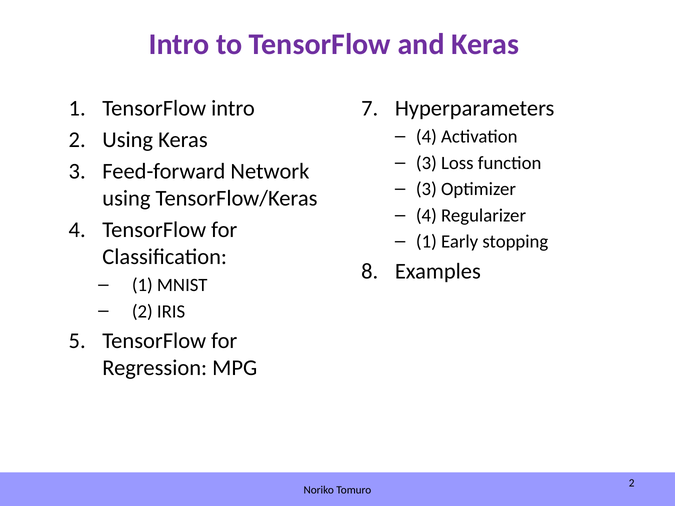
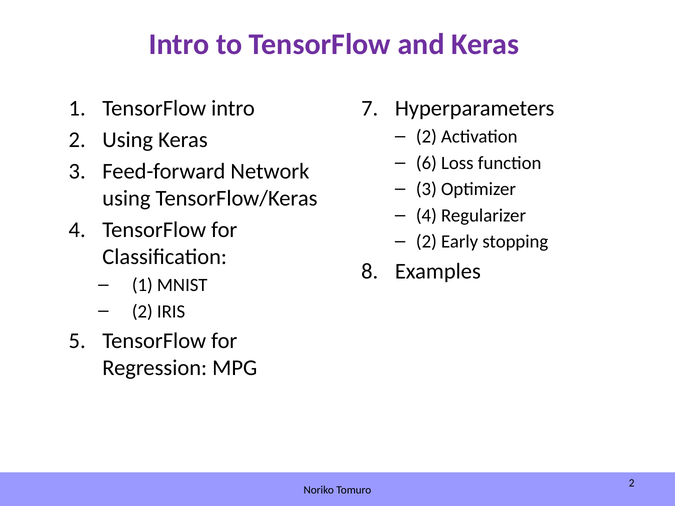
4: 4 -> 2 (426, 137)
3: 3 -> 6 (426, 163)
1: 1 -> 2 (426, 242)
